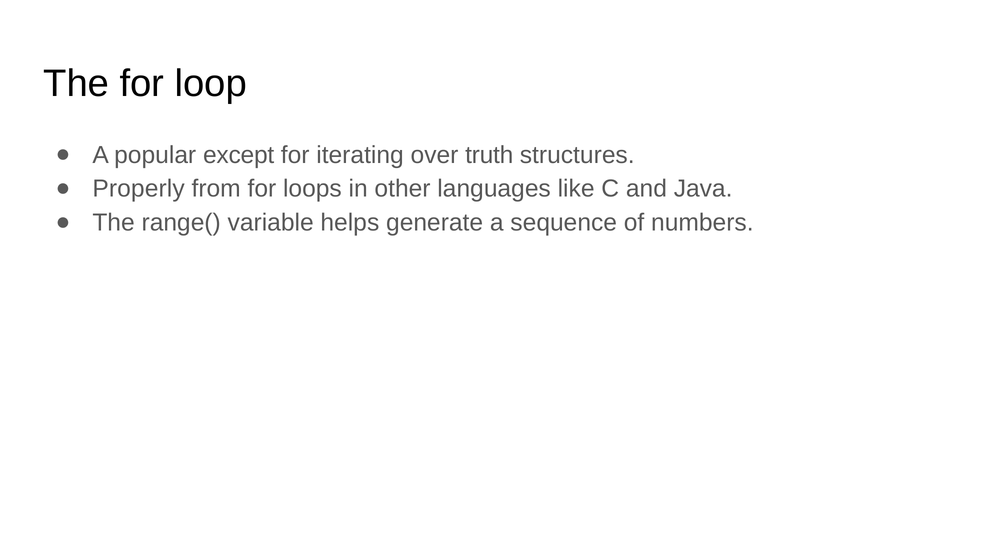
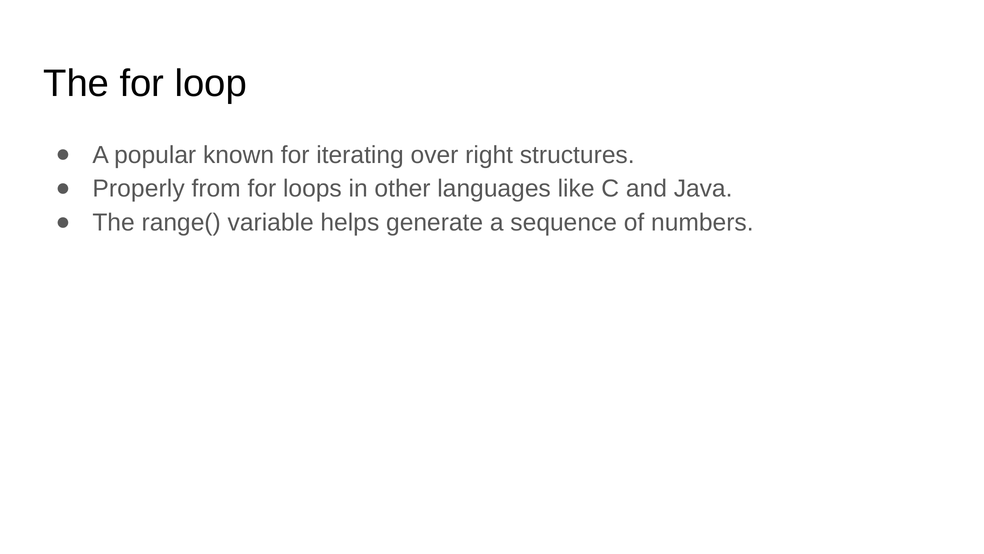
except: except -> known (239, 155)
truth: truth -> right (489, 155)
